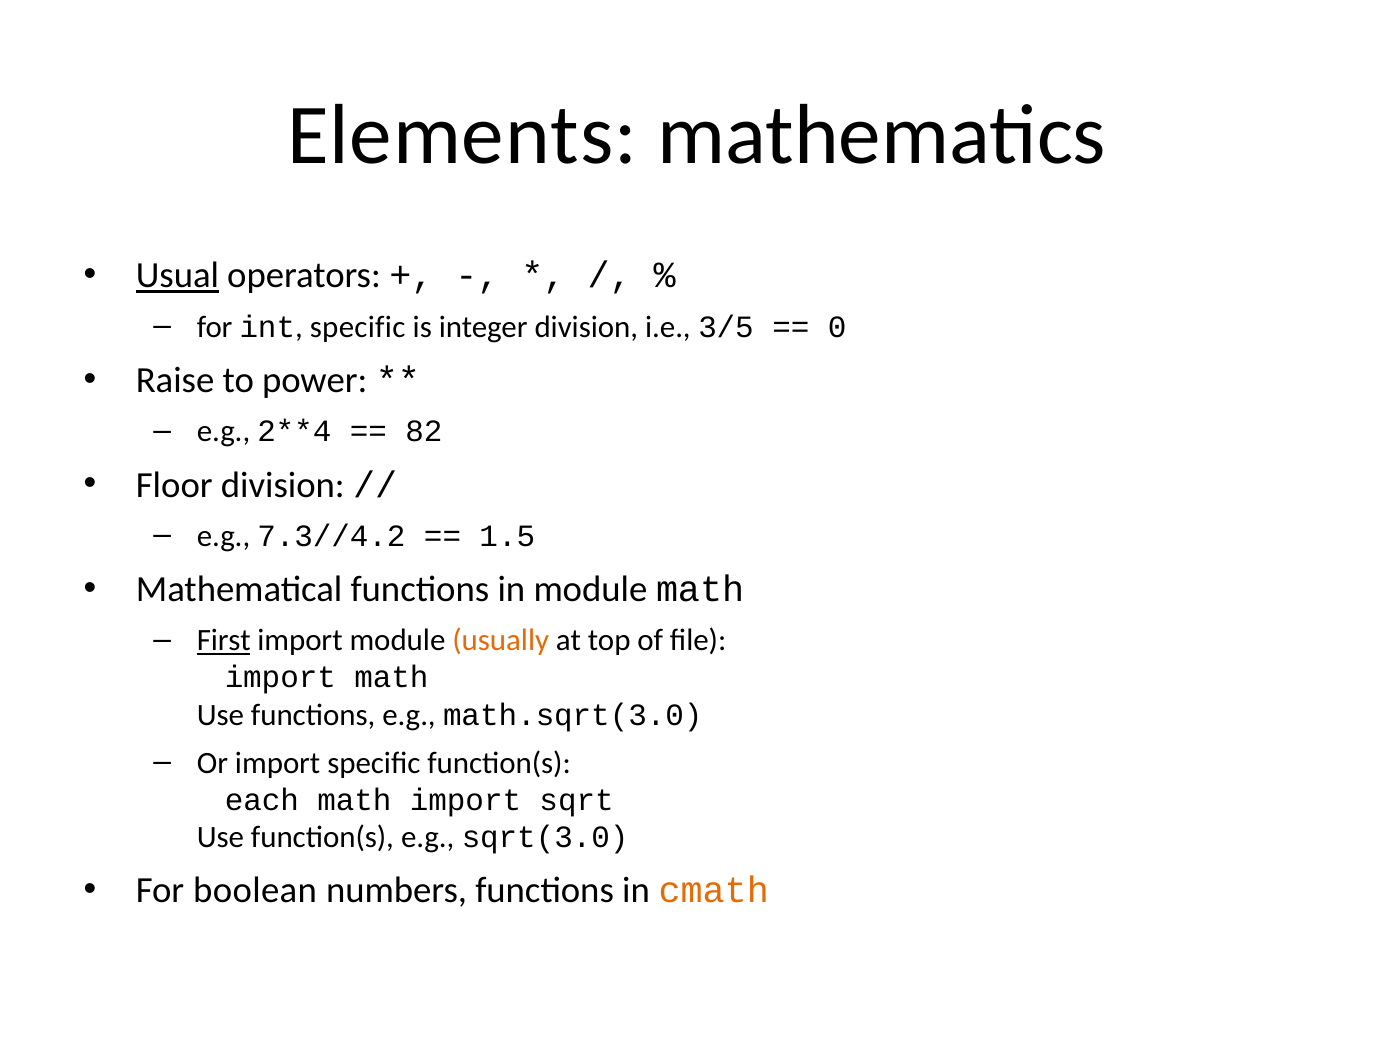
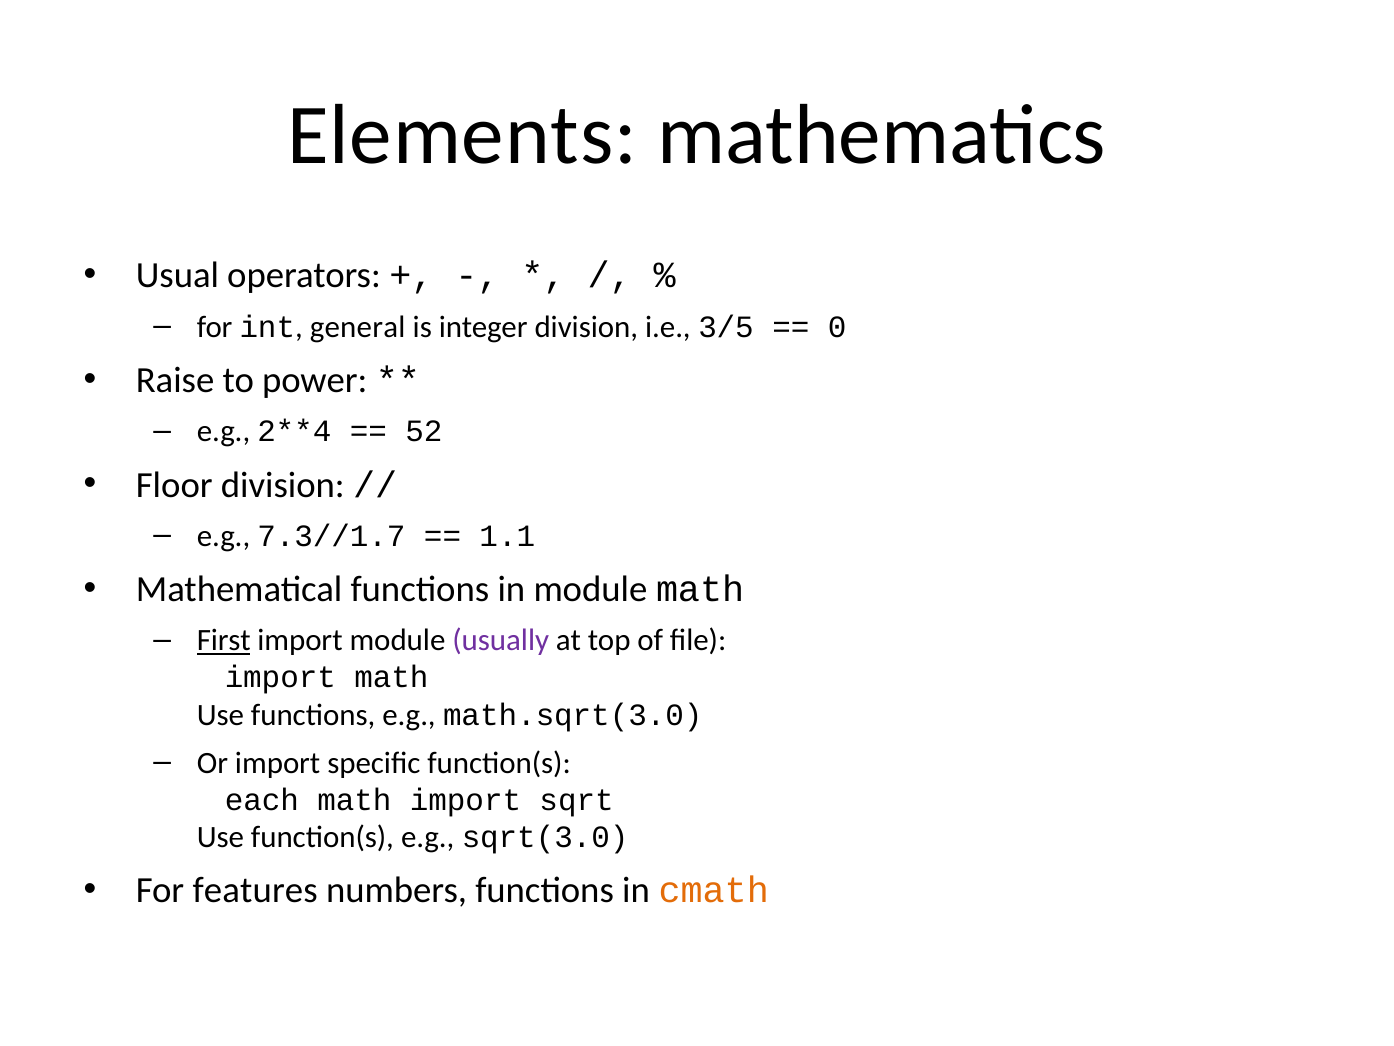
Usual underline: present -> none (177, 276)
int specific: specific -> general (358, 327)
82: 82 -> 52 (424, 431)
7.3//4.2: 7.3//4.2 -> 7.3//1.7 (331, 536)
1.5: 1.5 -> 1.1 (507, 536)
usually colour: orange -> purple (501, 640)
boolean: boolean -> features (255, 890)
